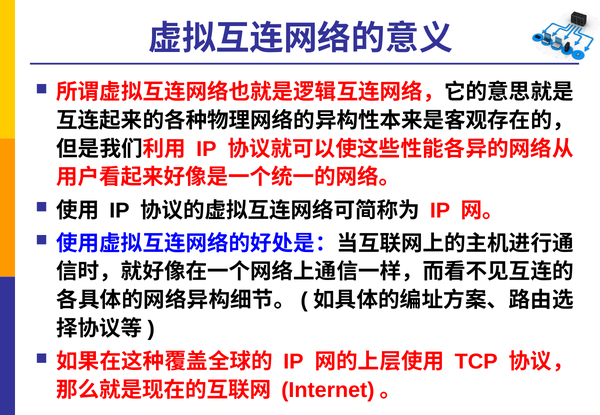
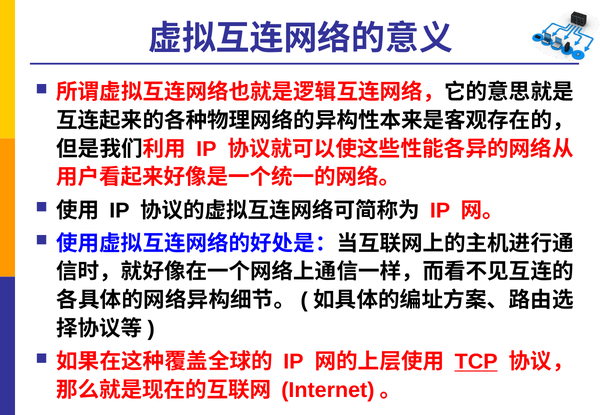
TCP underline: none -> present (476, 362)
